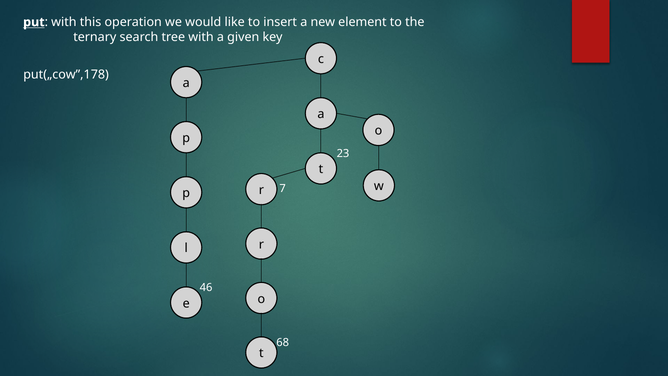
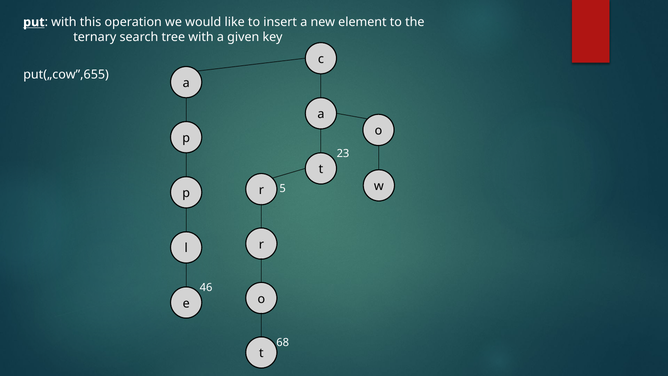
put(„cow”,178: put(„cow”,178 -> put(„cow”,655 (66, 75)
7: 7 -> 5 (283, 188)
